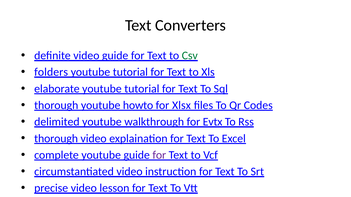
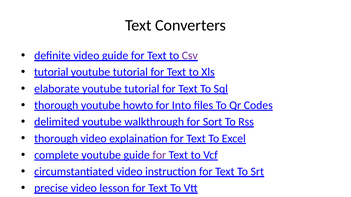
Csv colour: green -> purple (190, 56)
folders: folders -> tutorial (51, 72)
Xlsx: Xlsx -> Into (181, 106)
Evtx: Evtx -> Sort (213, 122)
